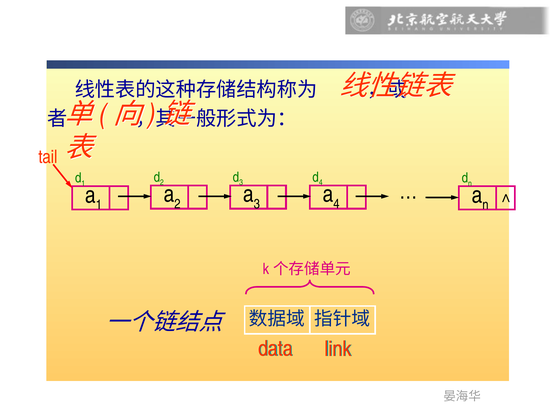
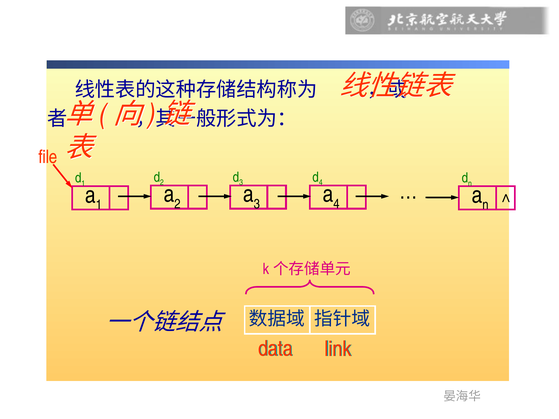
tail: tail -> file (48, 157)
